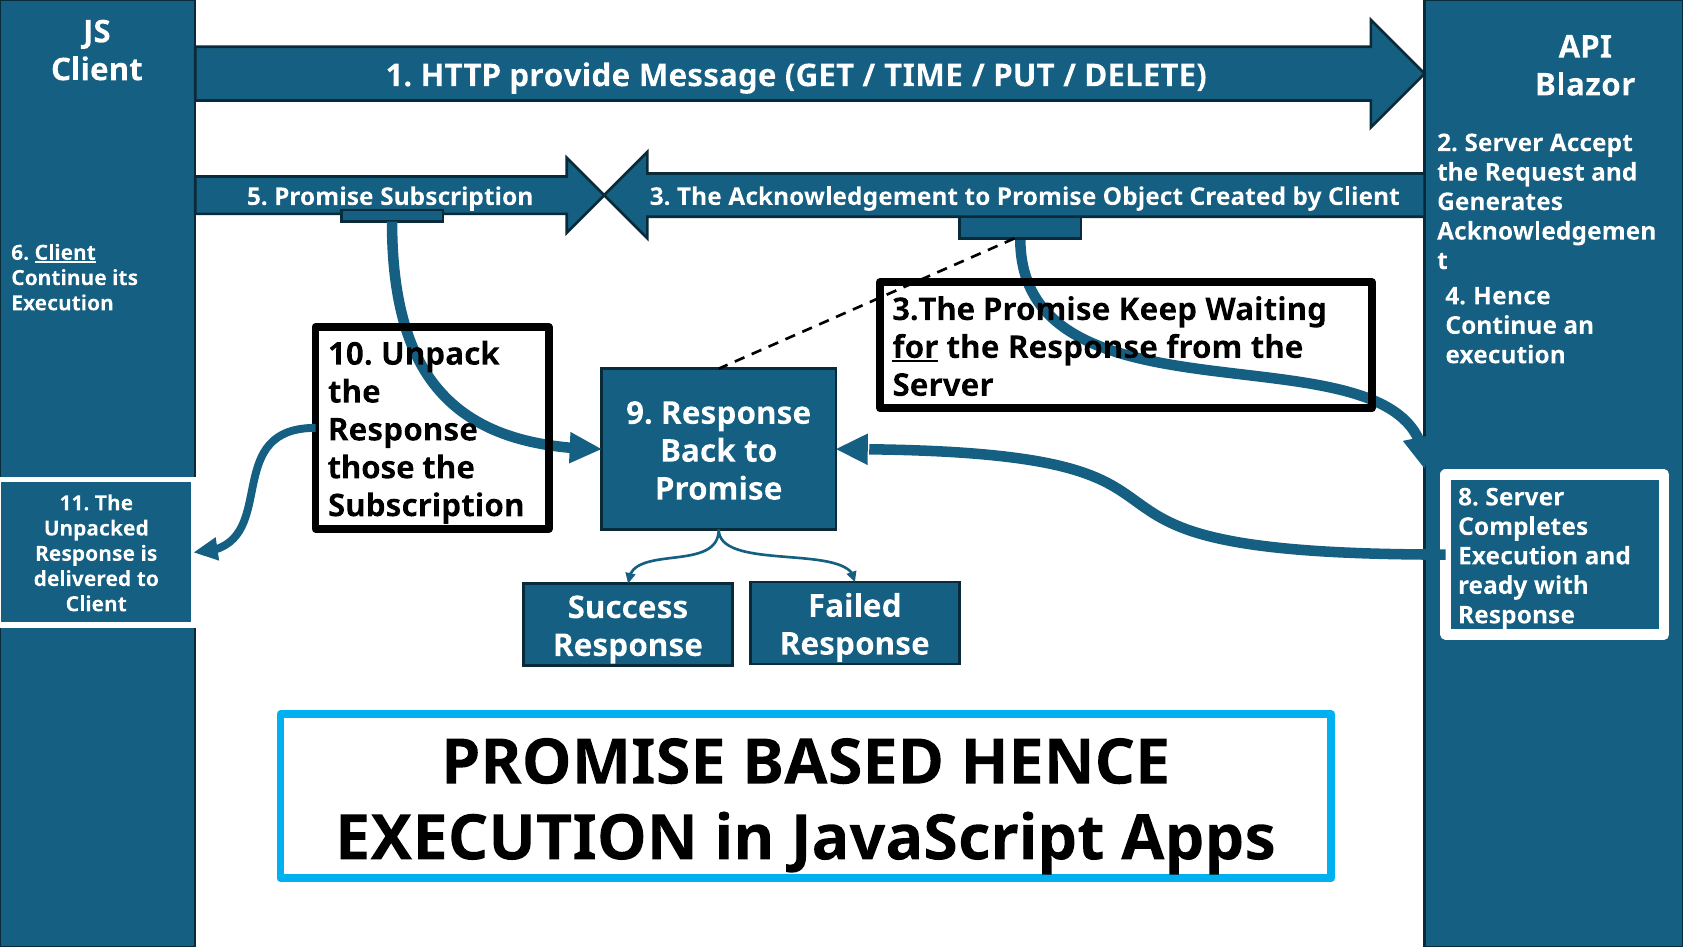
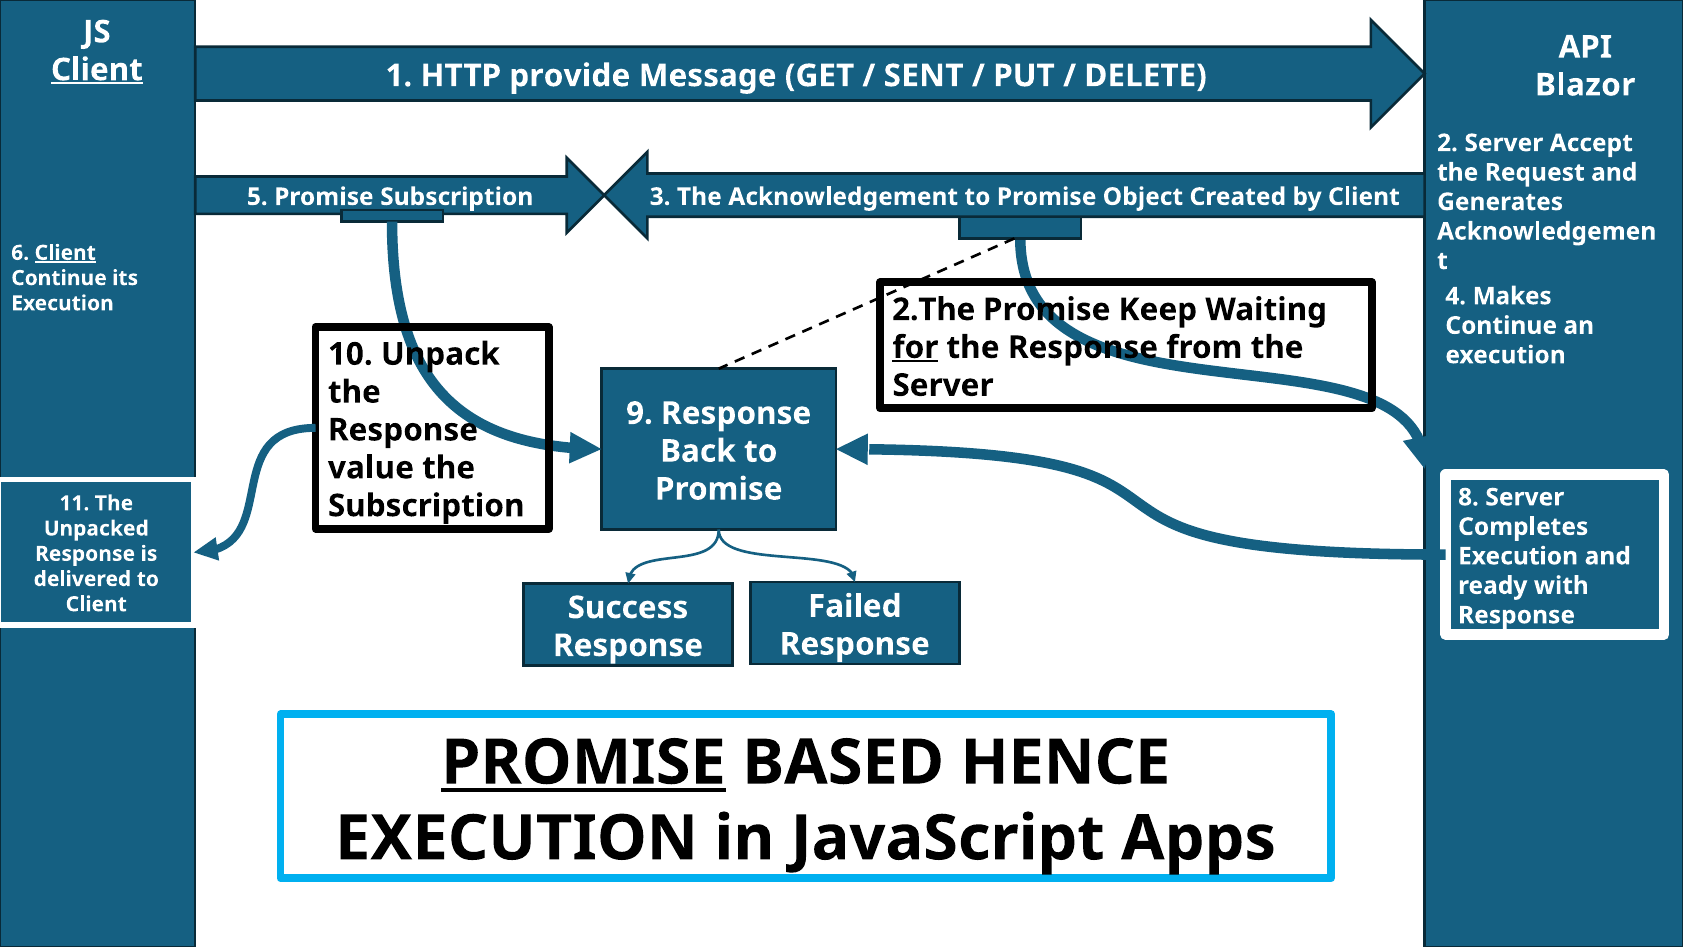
Client underline: none -> present (97, 70)
TIME: TIME -> SENT (924, 76)
4 Hence: Hence -> Makes (1512, 296)
3.The: 3.The -> 2.The (934, 310)
those: those -> value (371, 468)
PROMISE underline: none -> present (584, 763)
